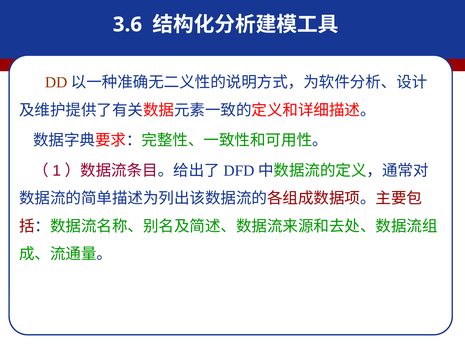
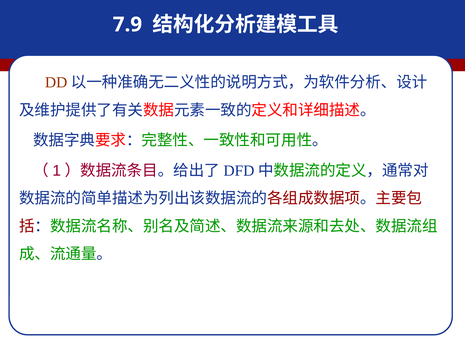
3.6: 3.6 -> 7.9 (127, 25)
